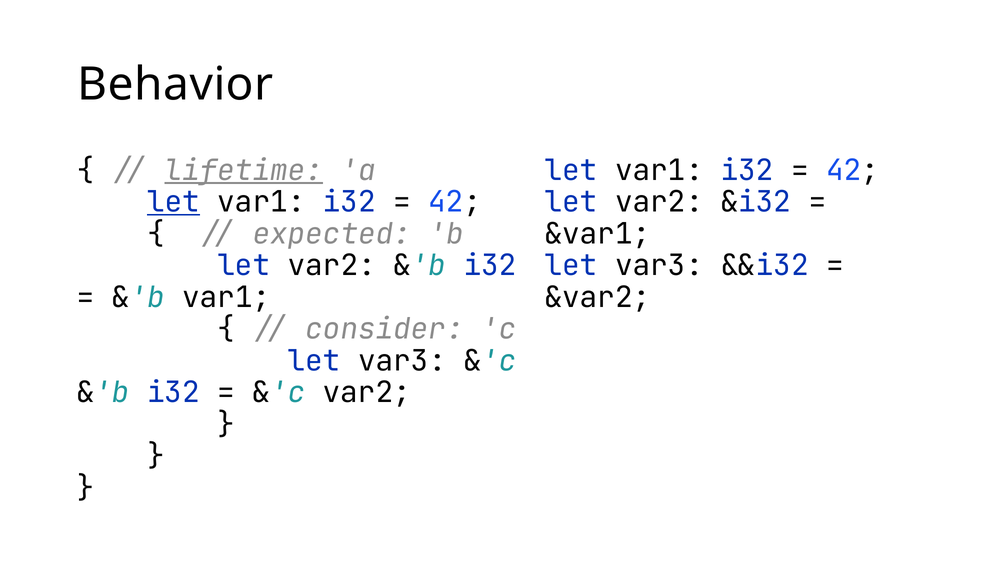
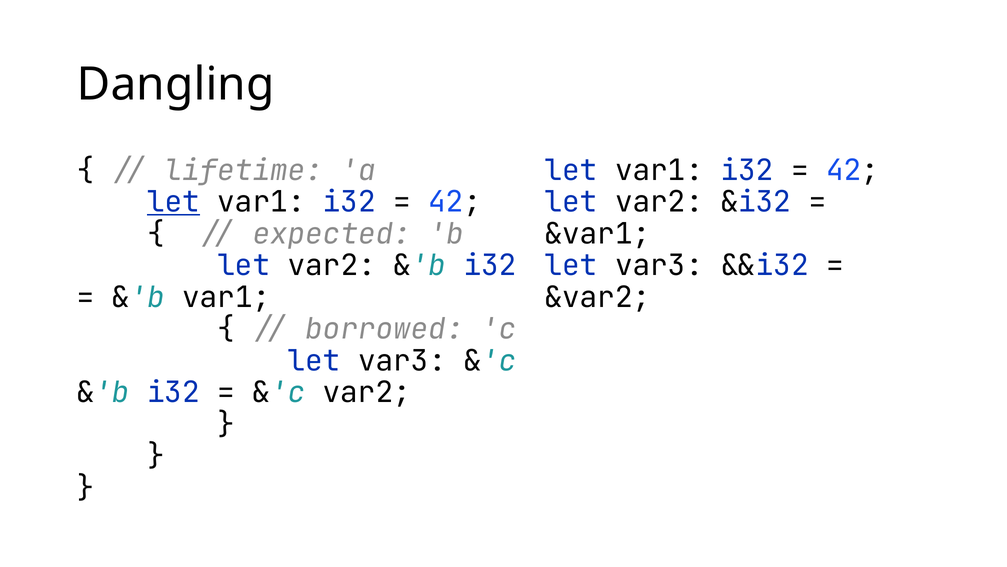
Behavior: Behavior -> Dangling (176, 85)
lifetime underline: present -> none (244, 170)
consider: consider -> borrowed (385, 329)
